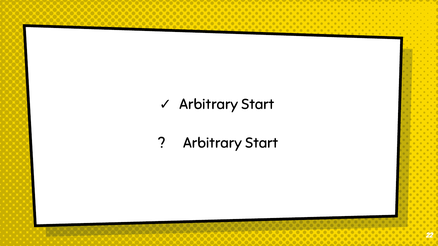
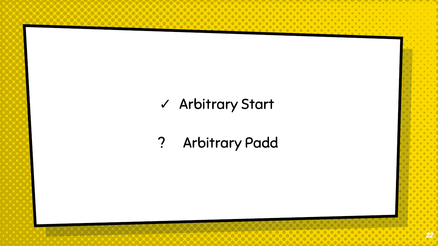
Start: Start -> Padd (261, 143)
